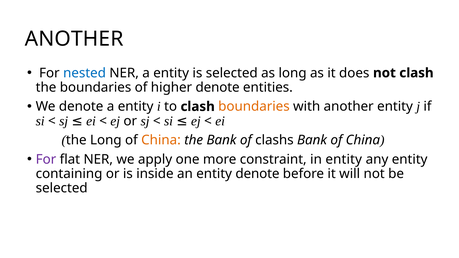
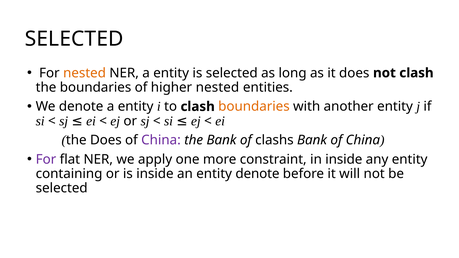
ANOTHER: ANOTHER -> SELECTED (74, 39)
nested colour: blue -> orange (85, 73)
higher denote: denote -> nested (217, 87)
the Long: Long -> Does (106, 140)
China colour: orange -> purple (161, 140)
in entity: entity -> inside (344, 160)
